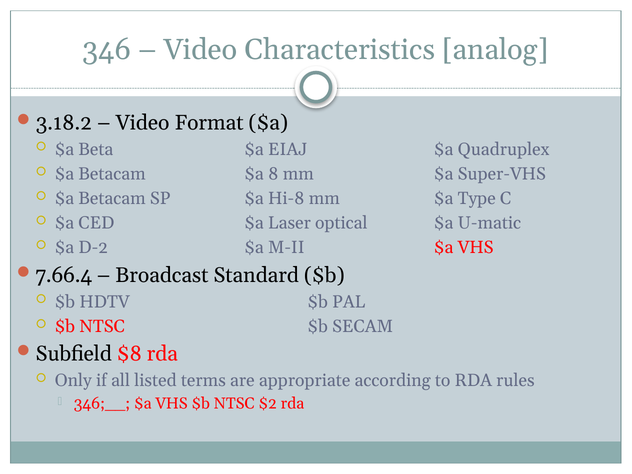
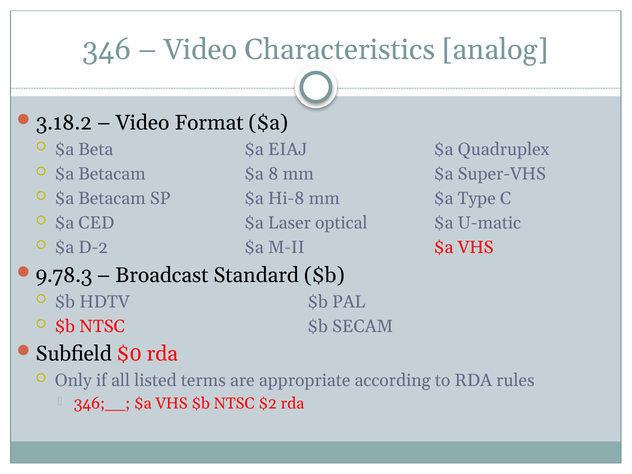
7.66.4: 7.66.4 -> 9.78.3 (64, 275)
$8: $8 -> $0 (129, 354)
